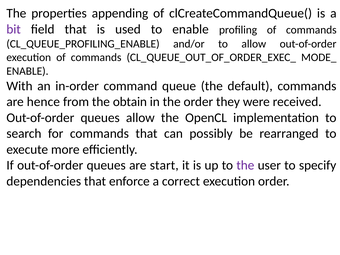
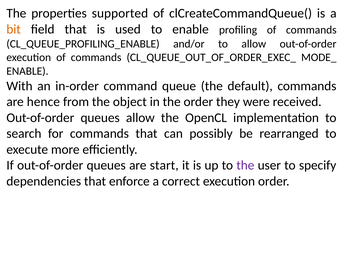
appending: appending -> supported (120, 13)
bit colour: purple -> orange (14, 29)
obtain: obtain -> object (130, 102)
